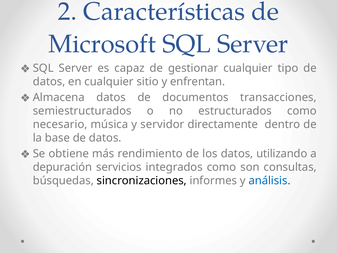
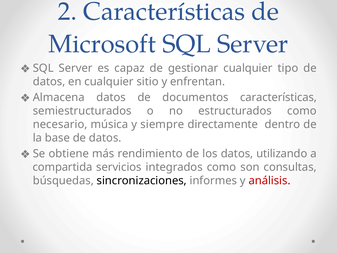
documentos transacciones: transacciones -> características (279, 97)
servidor: servidor -> siempre (162, 124)
depuración: depuración -> compartida (63, 167)
análisis colour: blue -> red (270, 181)
